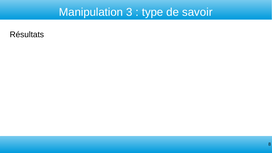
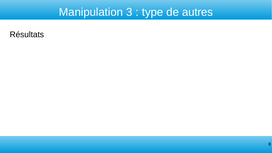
savoir: savoir -> autres (197, 12)
